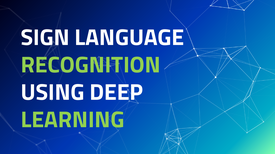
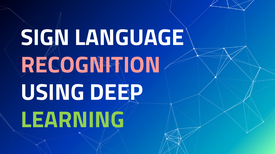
RECOGNITION colour: light green -> pink (91, 65)
